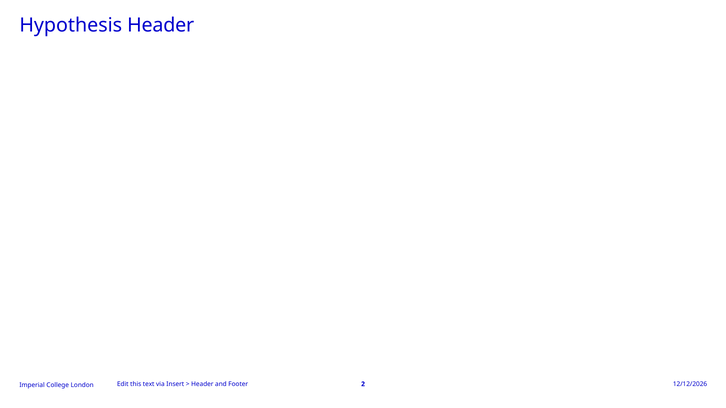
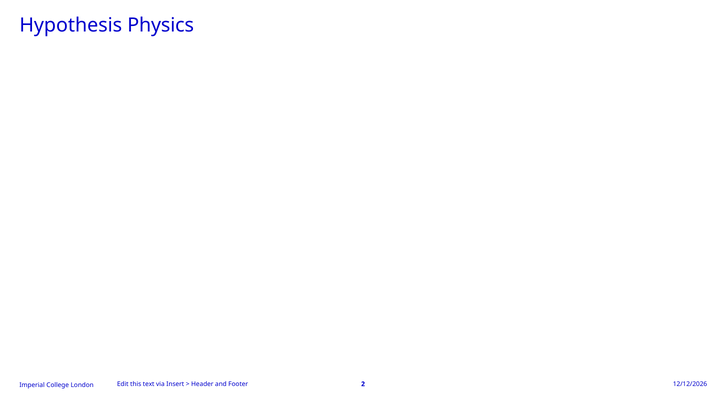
Hypothesis Header: Header -> Physics (161, 25)
